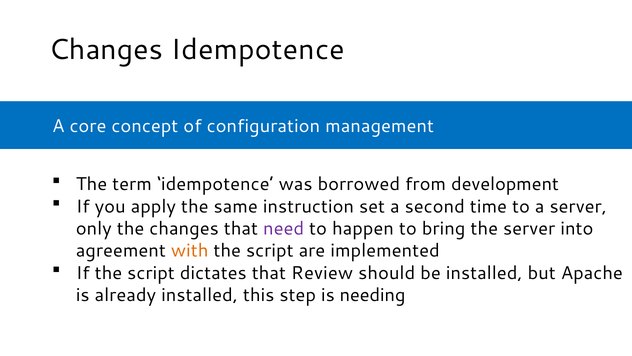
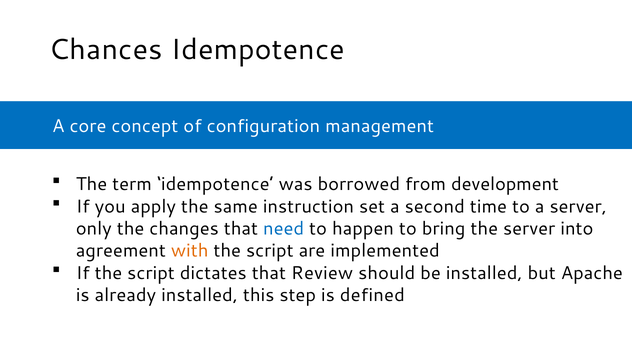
Changes: Changes -> Chances (106, 50)
need colour: purple -> blue (284, 228)
needing: needing -> defined (372, 295)
